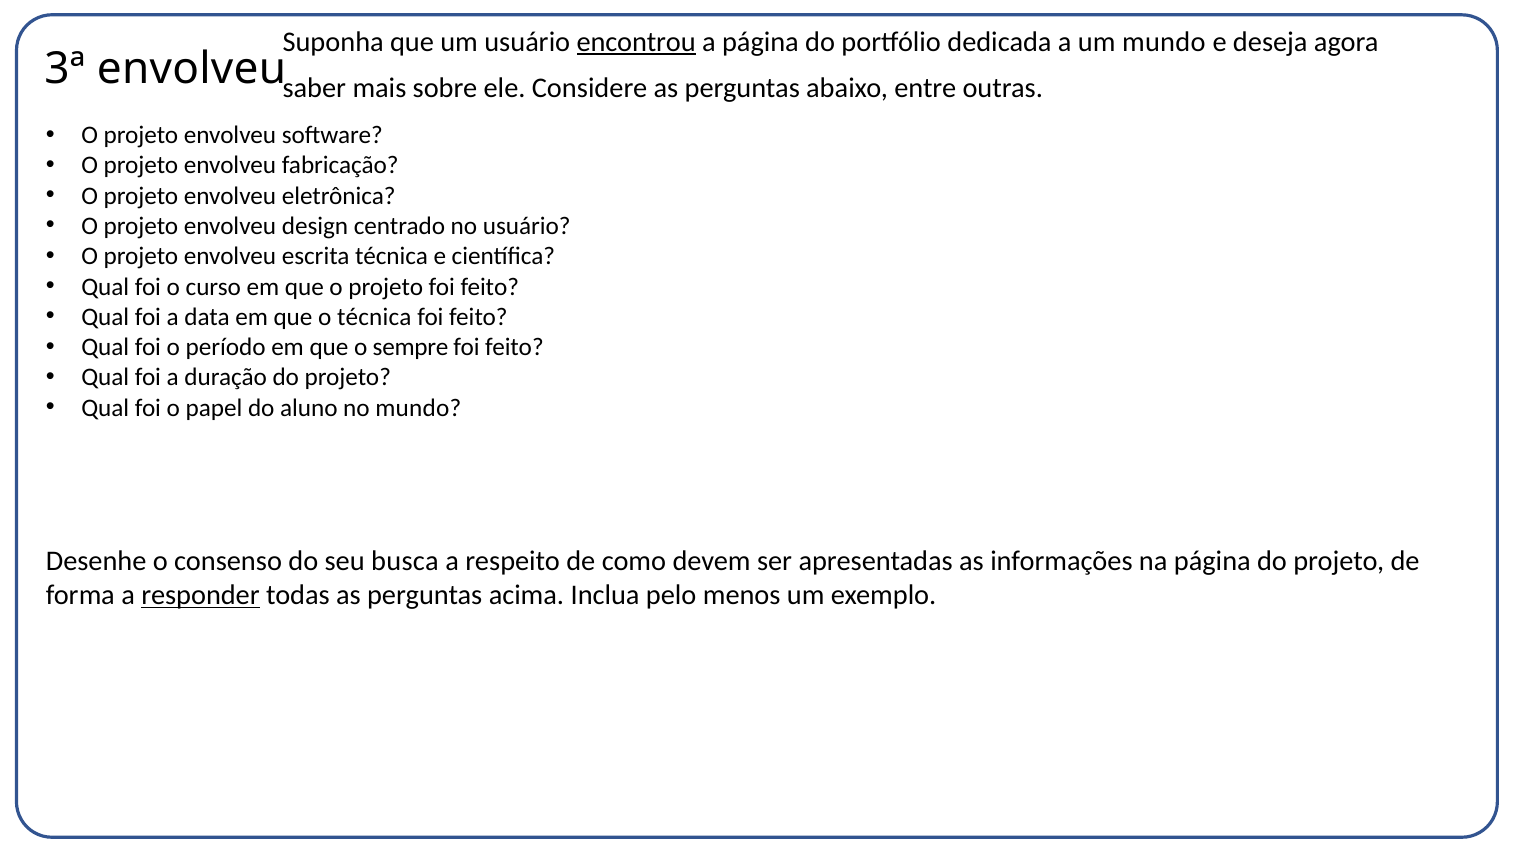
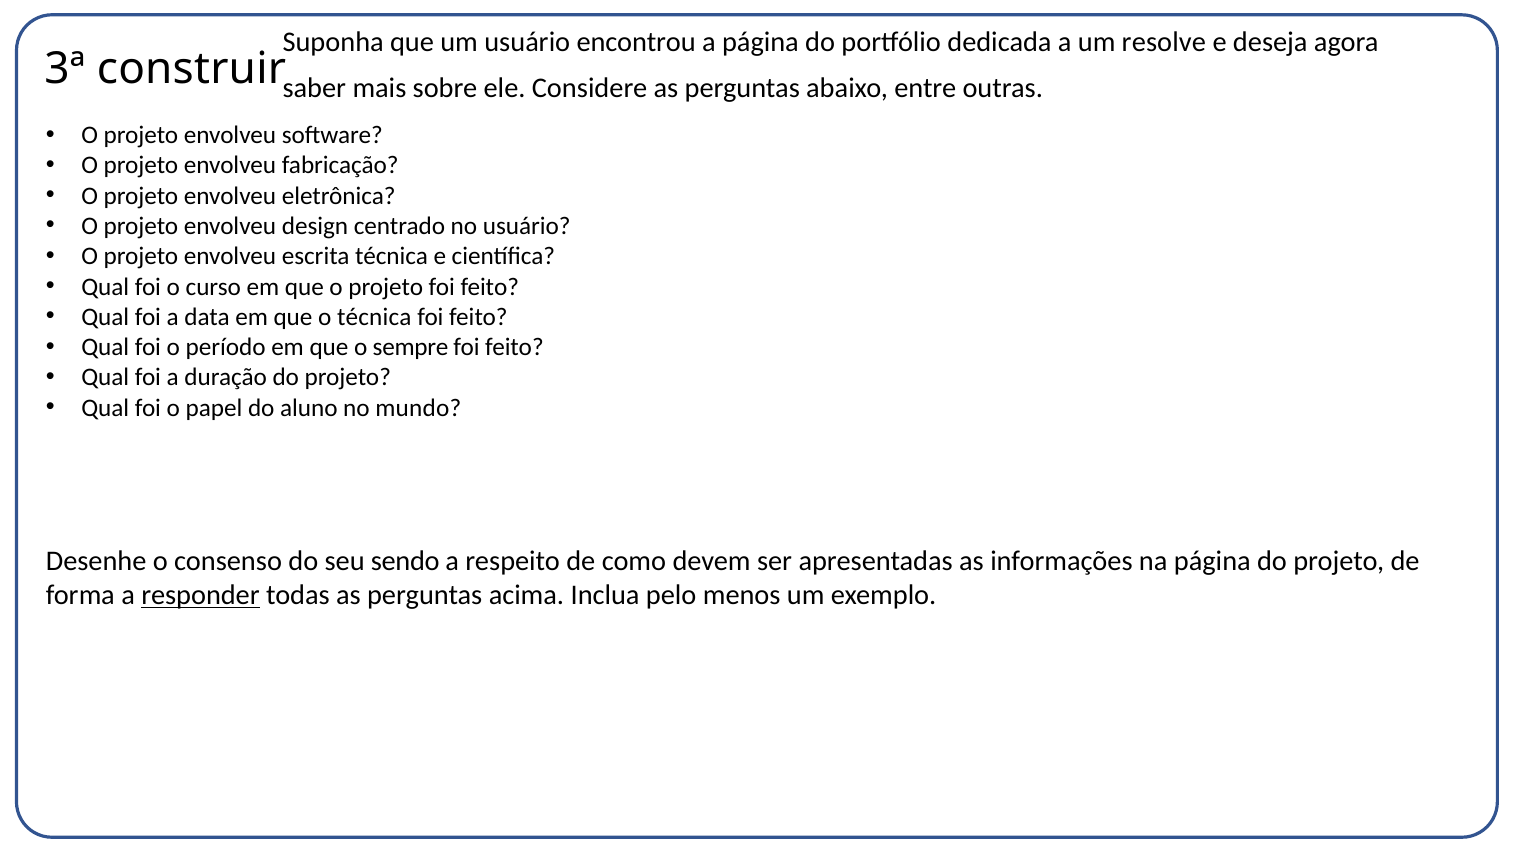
encontrou underline: present -> none (636, 42)
um mundo: mundo -> resolve (1164, 42)
3ª envolveu: envolveu -> construir (191, 69)
busca: busca -> sendo (405, 561)
